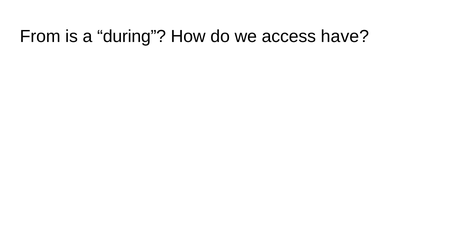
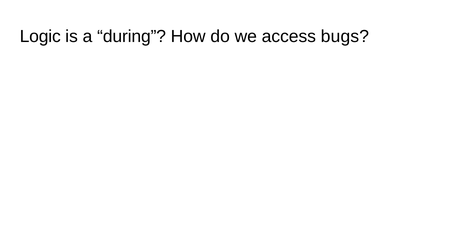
From: From -> Logic (40, 36)
have: have -> bugs (345, 36)
